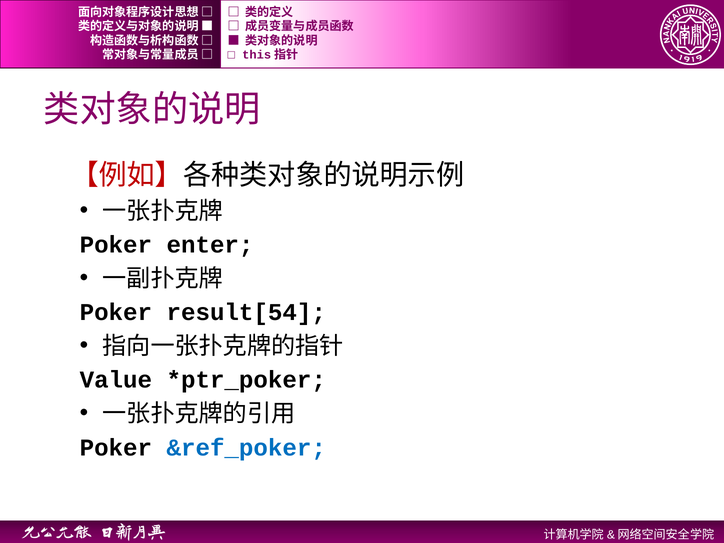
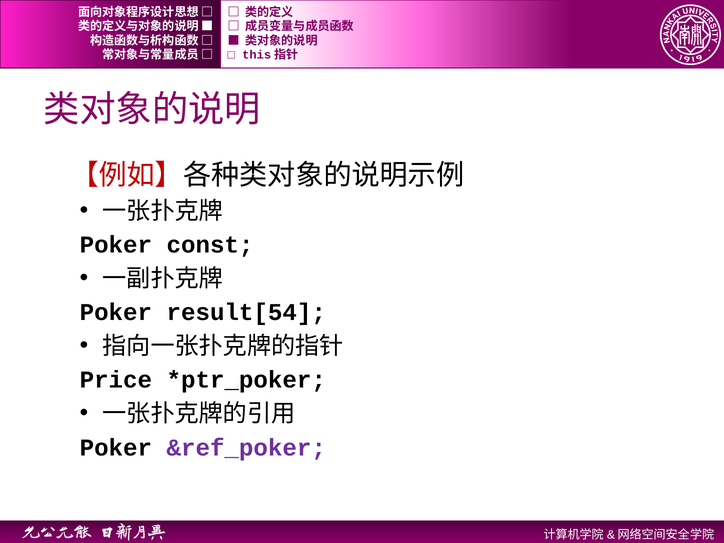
enter: enter -> const (210, 245)
Value: Value -> Price (116, 380)
&ref_poker colour: blue -> purple (246, 448)
